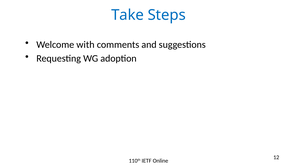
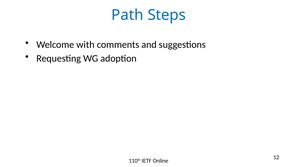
Take: Take -> Path (127, 15)
